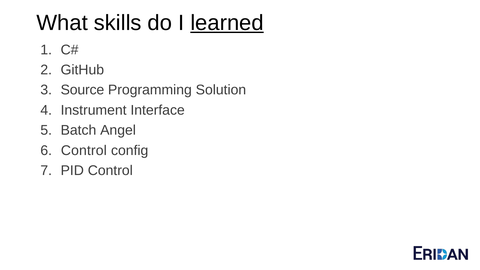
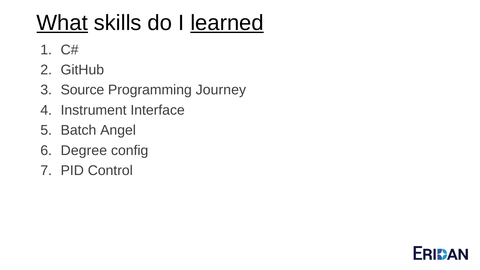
What underline: none -> present (62, 23)
Solution: Solution -> Journey (221, 90)
Control: Control -> Degree (84, 150)
